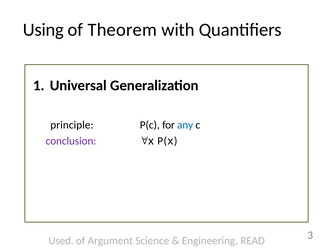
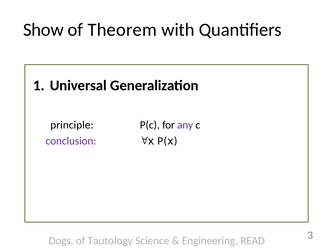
Using: Using -> Show (43, 30)
any colour: blue -> purple (185, 125)
Used: Used -> Dogs (61, 241)
Argument: Argument -> Tautology (110, 241)
